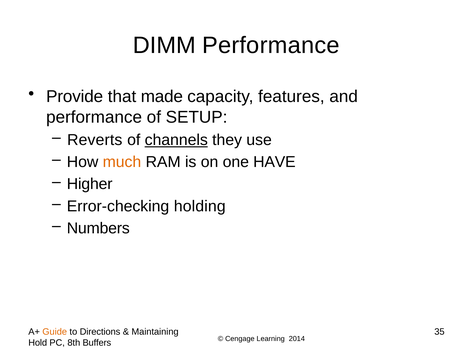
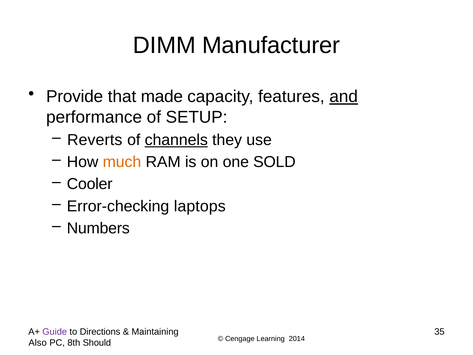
DIMM Performance: Performance -> Manufacturer (271, 45)
and underline: none -> present (344, 97)
HAVE: HAVE -> SOLD (274, 162)
Higher: Higher -> Cooler (90, 184)
holding: holding -> laptops (200, 206)
Guide colour: orange -> purple (55, 332)
Hold: Hold -> Also (38, 343)
Buffers: Buffers -> Should (97, 343)
